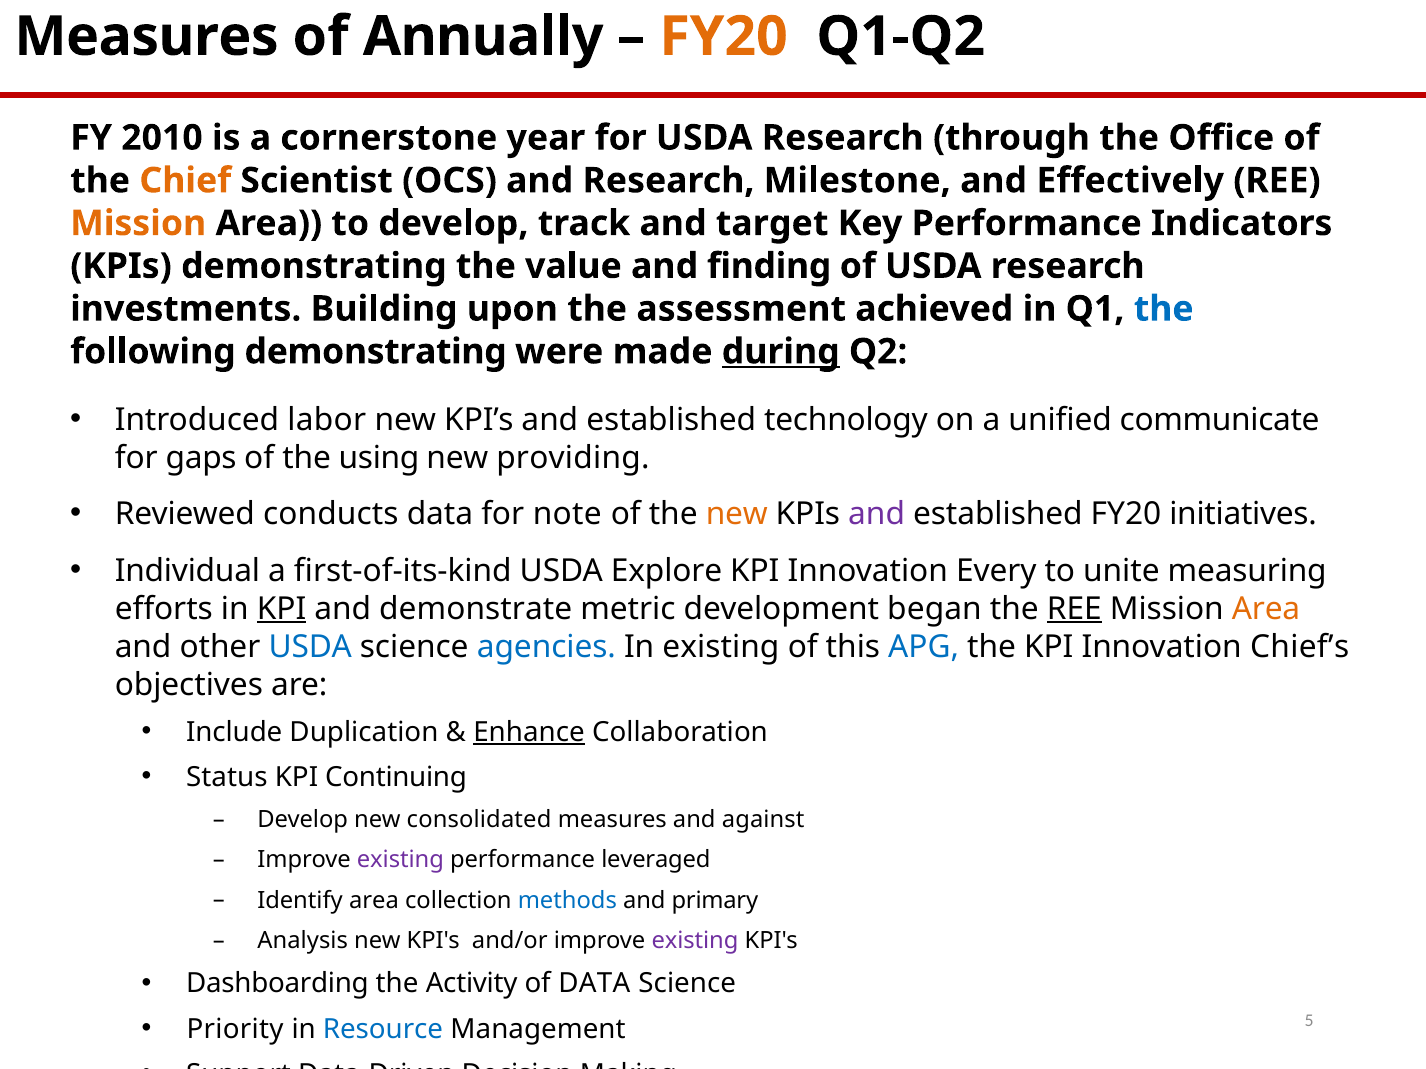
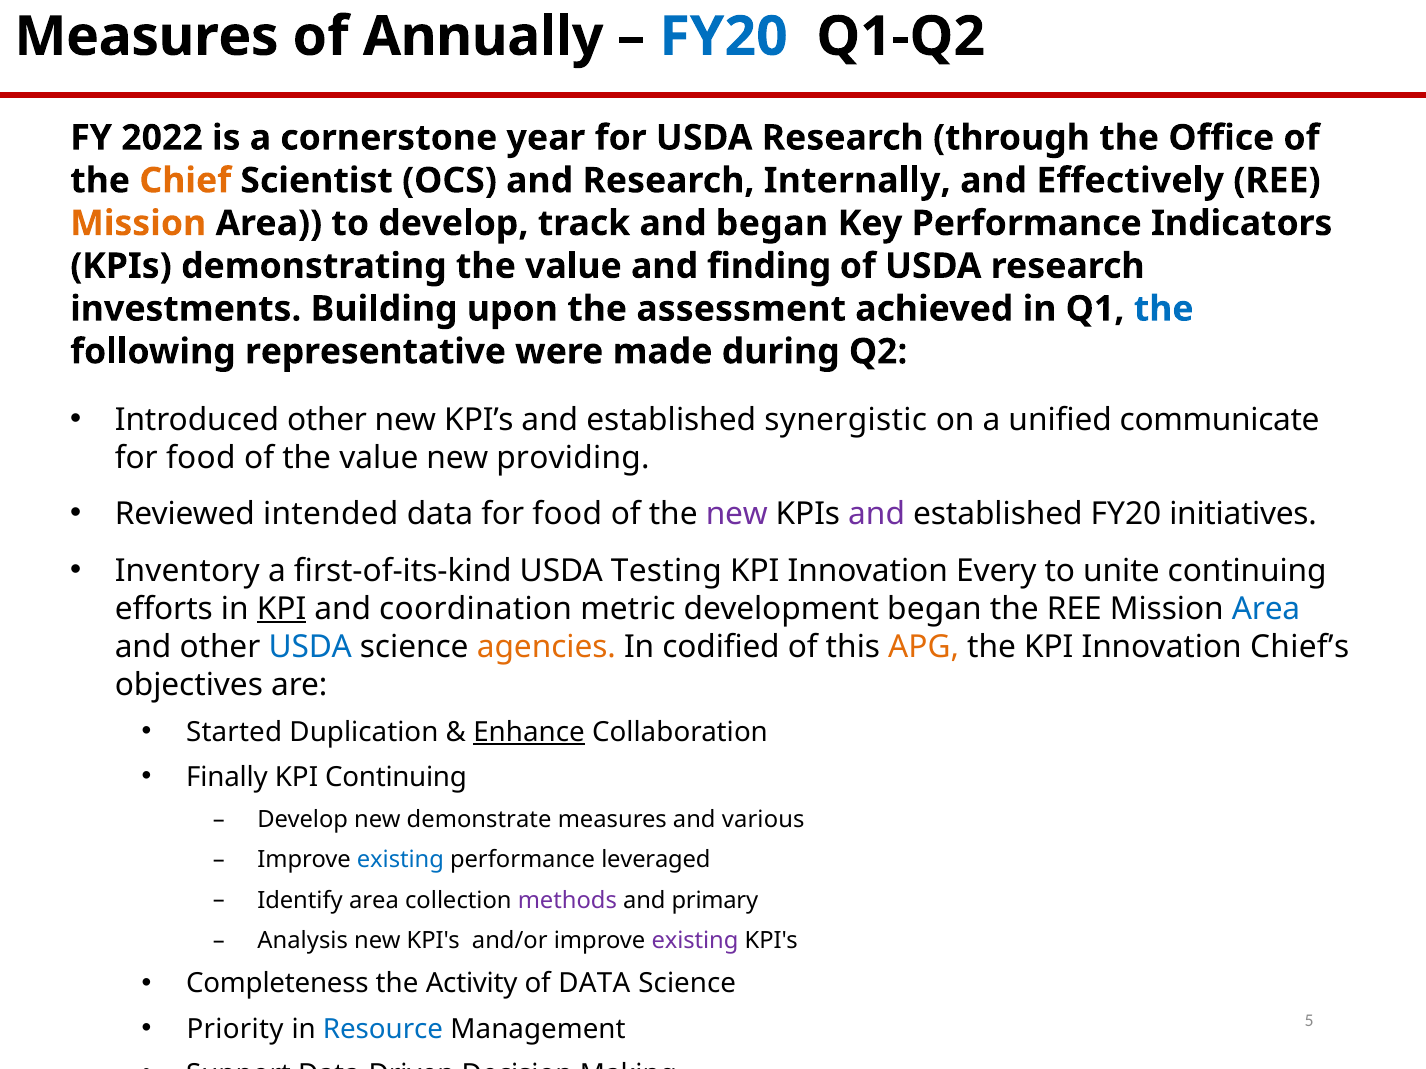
FY20 colour: orange -> blue (724, 37)
2010: 2010 -> 2022 (162, 138)
Milestone: Milestone -> Internally (857, 181)
and target: target -> began (772, 223)
following demonstrating: demonstrating -> representative (376, 352)
during underline: present -> none (781, 352)
Introduced labor: labor -> other (327, 420)
technology: technology -> synergistic (846, 420)
gaps: gaps -> food (201, 458)
of the using: using -> value (379, 458)
conducts: conducts -> intended (331, 515)
data for note: note -> food (567, 515)
new colour: orange -> purple (737, 515)
Individual: Individual -> Inventory (187, 571)
Explore: Explore -> Testing (666, 571)
unite measuring: measuring -> continuing (1247, 571)
demonstrate: demonstrate -> coordination (476, 609)
REE underline: present -> none (1074, 609)
Area colour: orange -> blue (1266, 609)
agencies colour: blue -> orange (546, 647)
In existing: existing -> codified (721, 647)
APG colour: blue -> orange (924, 647)
Include: Include -> Started (234, 732)
Status: Status -> Finally (227, 777)
consolidated: consolidated -> demonstrate (479, 820)
against: against -> various (763, 820)
existing colour: purple -> blue (400, 860)
methods colour: blue -> purple (567, 901)
Dashboarding: Dashboarding -> Completeness (277, 984)
